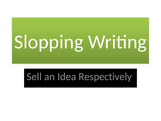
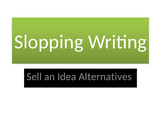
Respectively: Respectively -> Alternatives (105, 76)
